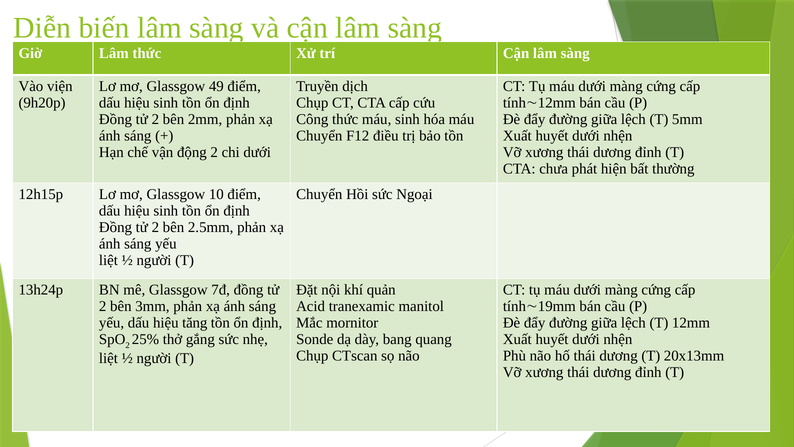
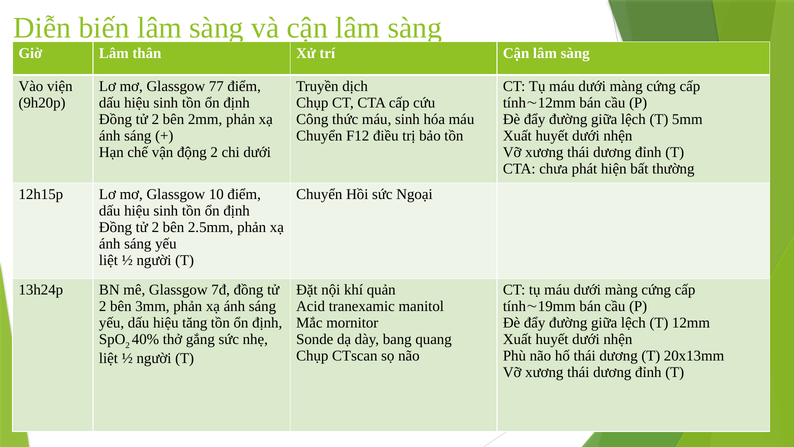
Lâm thức: thức -> thân (147, 53)
49: 49 -> 77 (216, 86)
25%: 25% -> 40% (145, 339)
